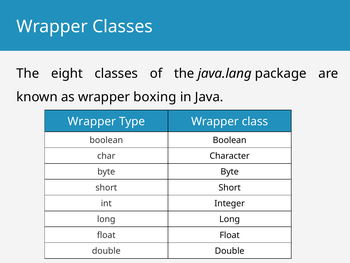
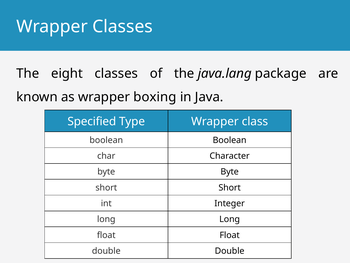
Wrapper: Wrapper -> Specified (92, 121)
